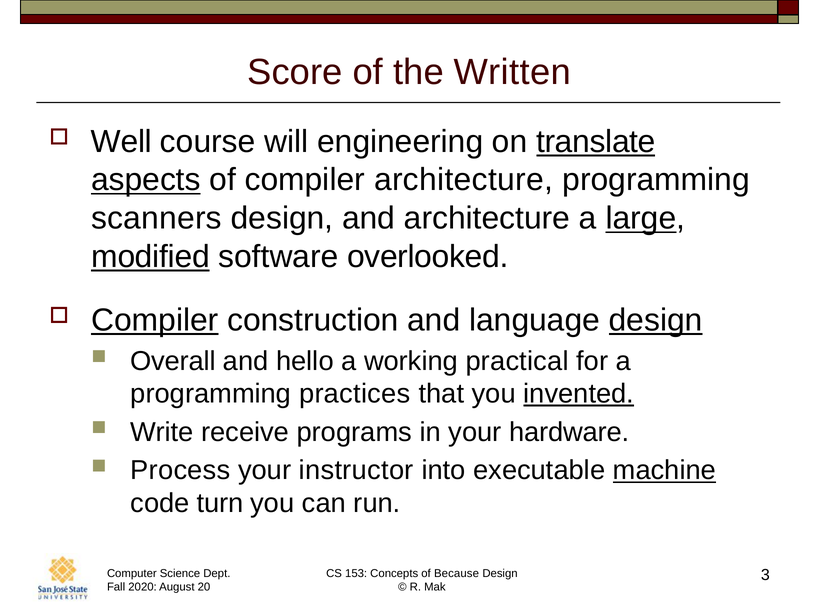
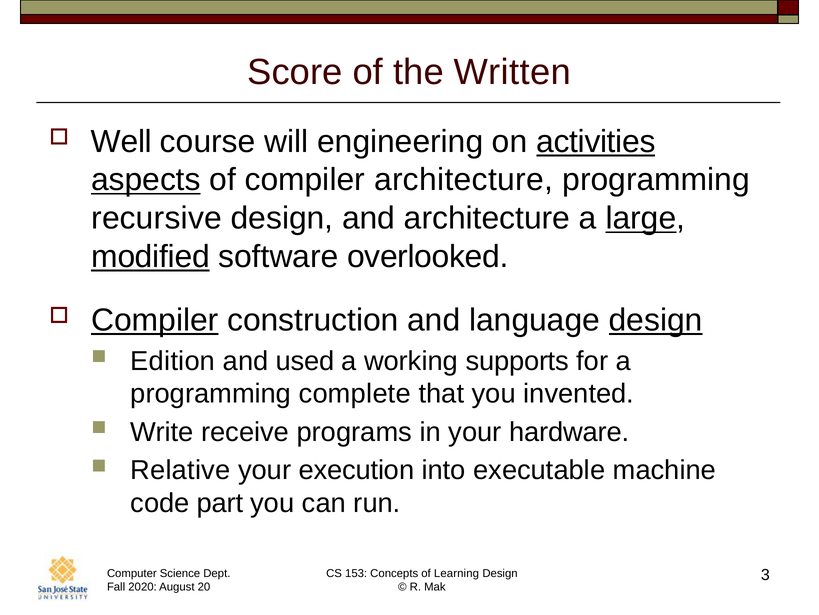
translate: translate -> activities (596, 141)
scanners: scanners -> recursive (157, 218)
Overall: Overall -> Edition (173, 361)
hello: hello -> used (305, 361)
practical: practical -> supports (517, 361)
practices: practices -> complete (355, 393)
invented underline: present -> none (579, 393)
Process: Process -> Relative (180, 470)
instructor: instructor -> execution (356, 470)
machine underline: present -> none (664, 470)
turn: turn -> part (220, 503)
Because: Because -> Learning (456, 573)
